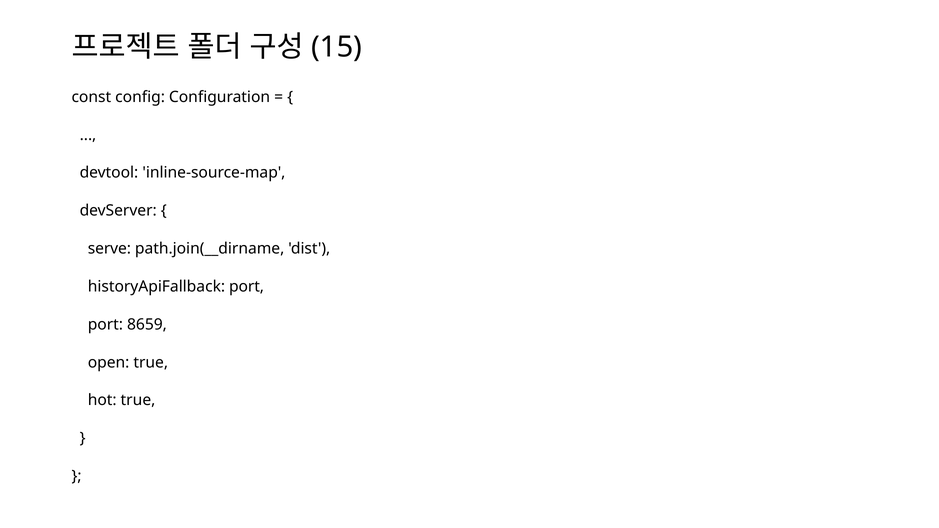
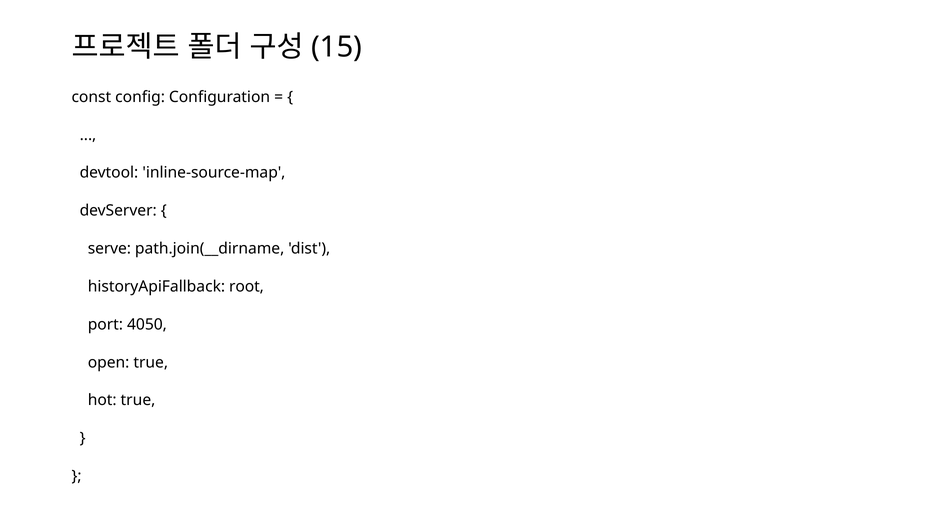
historyApiFallback port: port -> root (247, 287)
8659: 8659 -> 4050 (147, 325)
